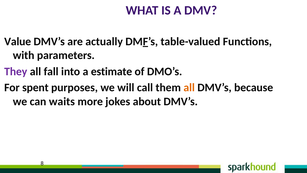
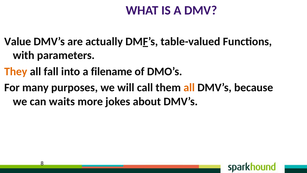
They colour: purple -> orange (16, 71)
estimate: estimate -> filename (112, 71)
spent: spent -> many (35, 88)
